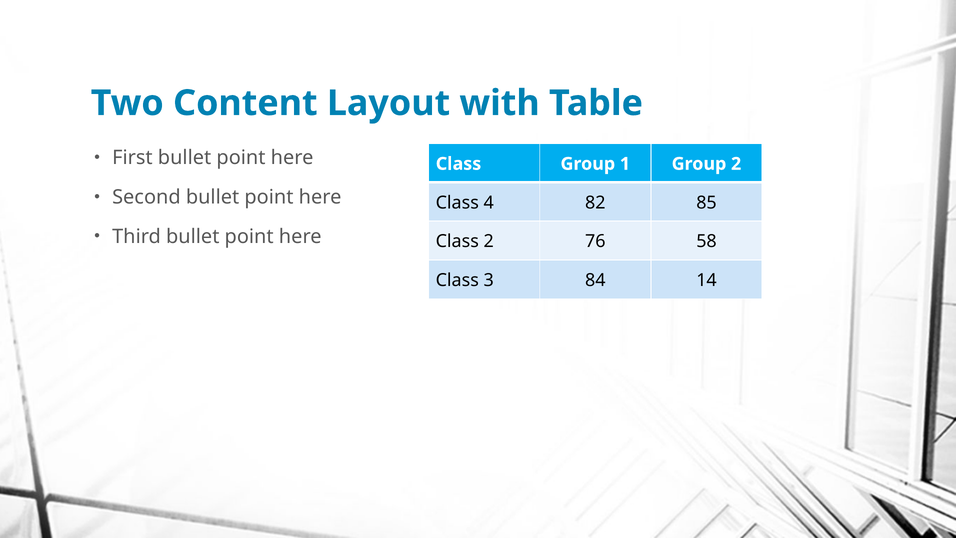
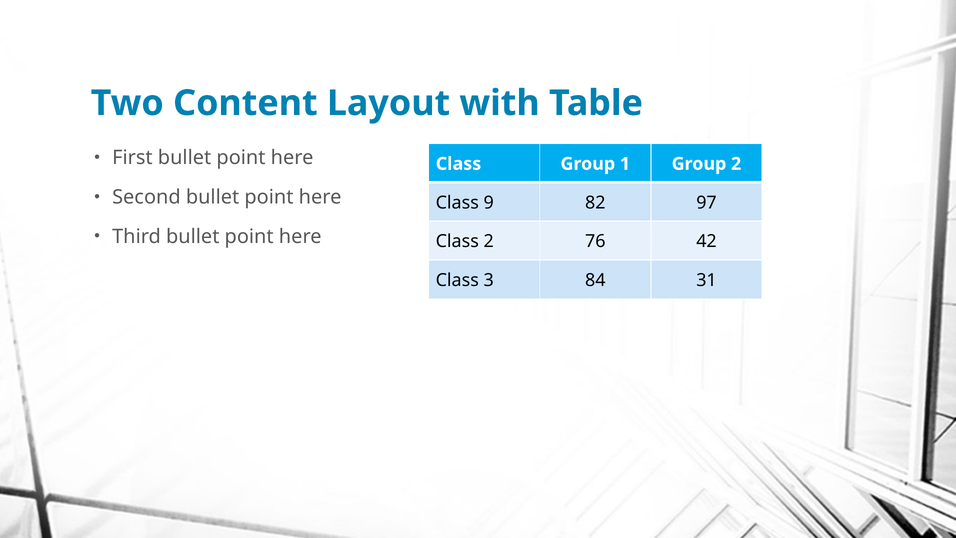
4: 4 -> 9 (489, 203)
85: 85 -> 97 (706, 203)
58: 58 -> 42 (706, 241)
14: 14 -> 31 (706, 280)
